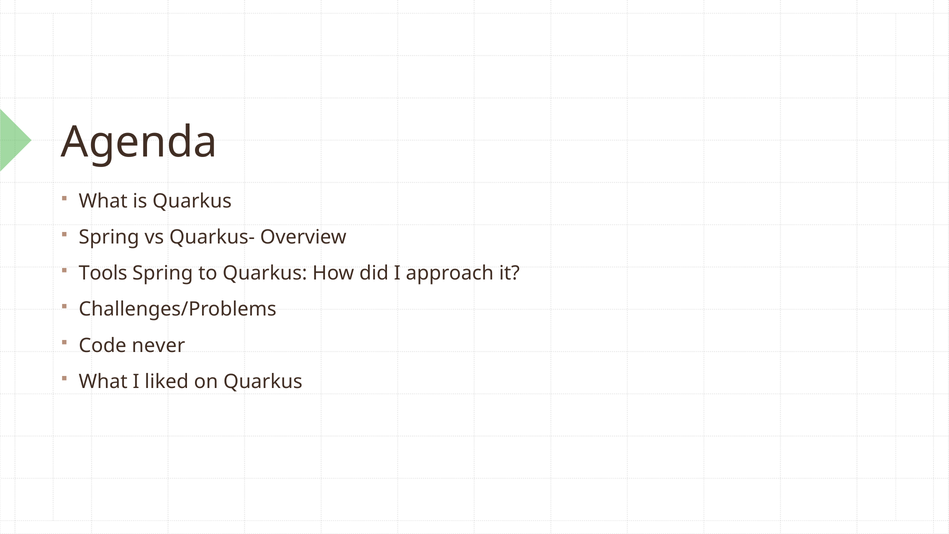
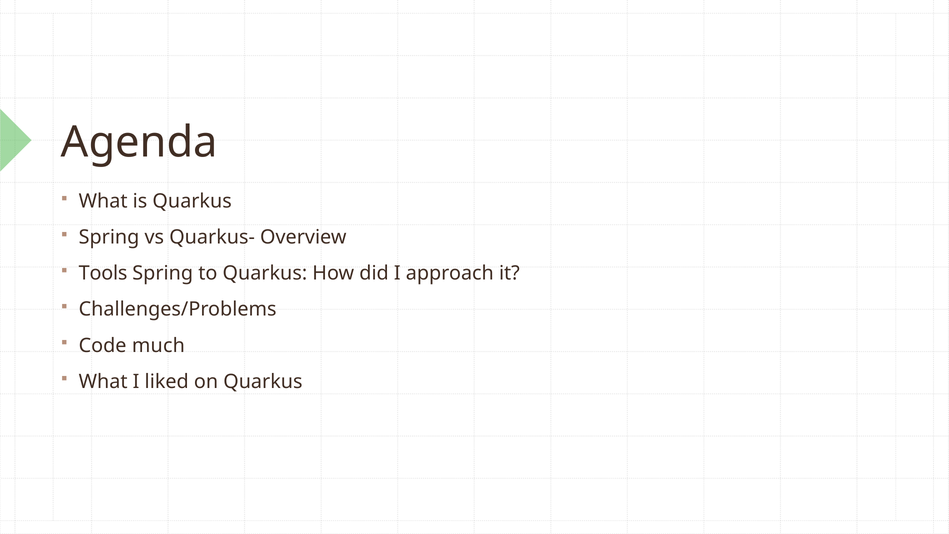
never: never -> much (158, 345)
